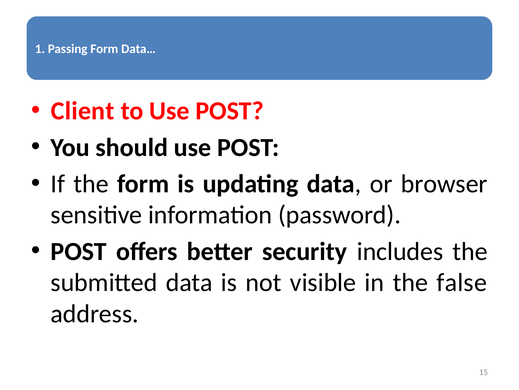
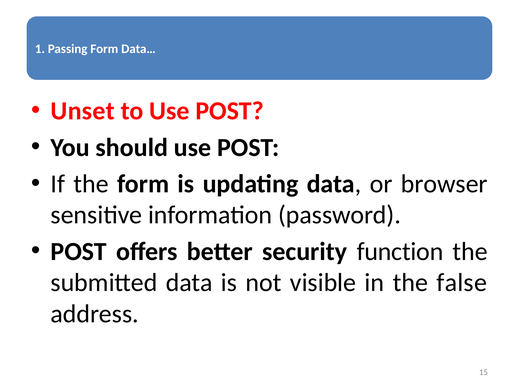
Client: Client -> Unset (83, 111)
includes: includes -> function (400, 251)
